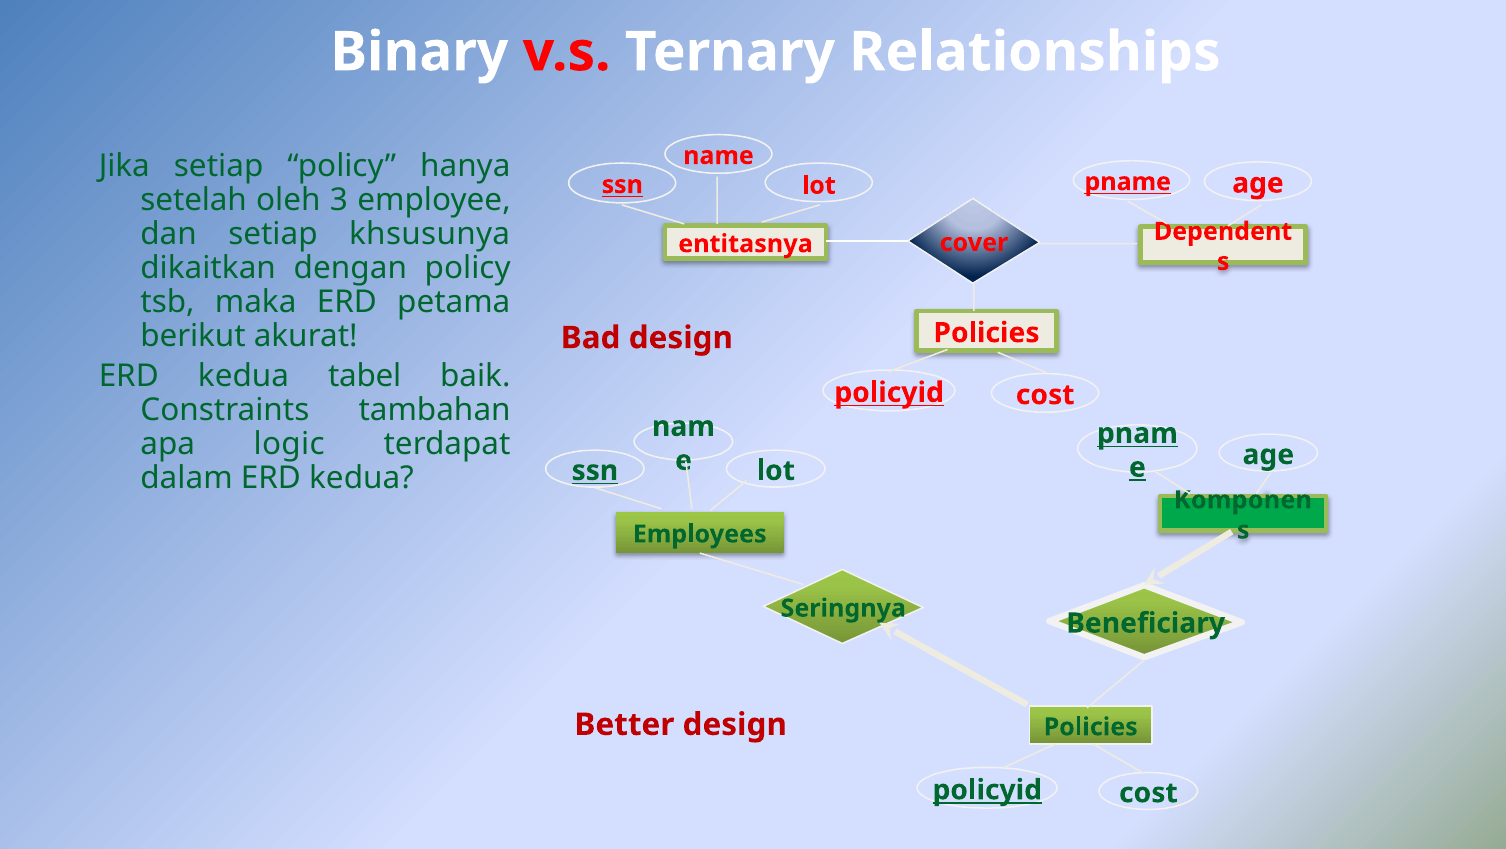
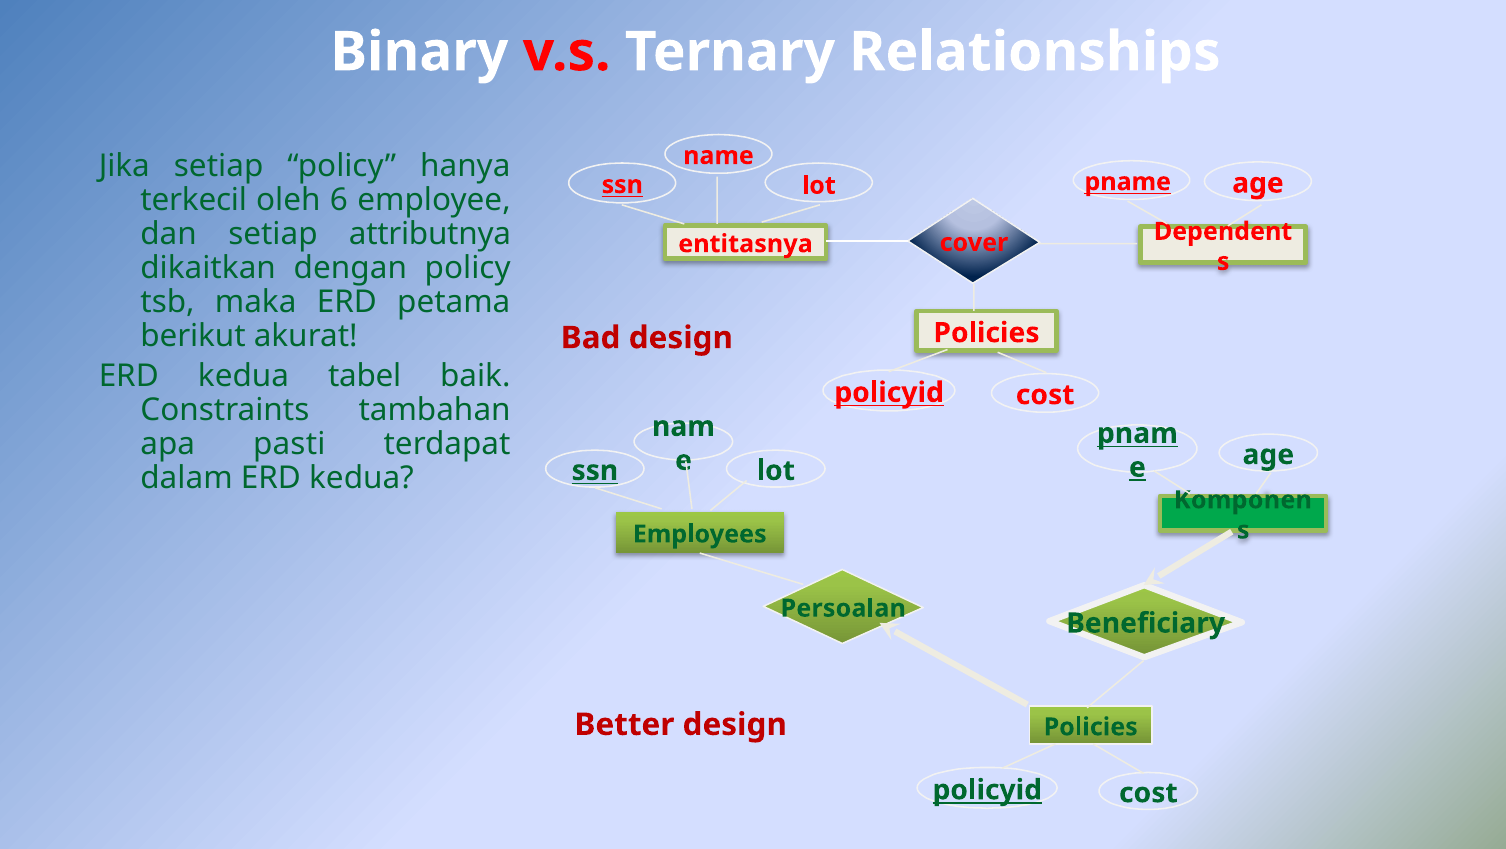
setelah: setelah -> terkecil (194, 200)
3: 3 -> 6 (339, 200)
khsusunya: khsusunya -> attributnya (430, 234)
logic: logic -> pasti (289, 444)
Seringnya: Seringnya -> Persoalan (843, 608)
